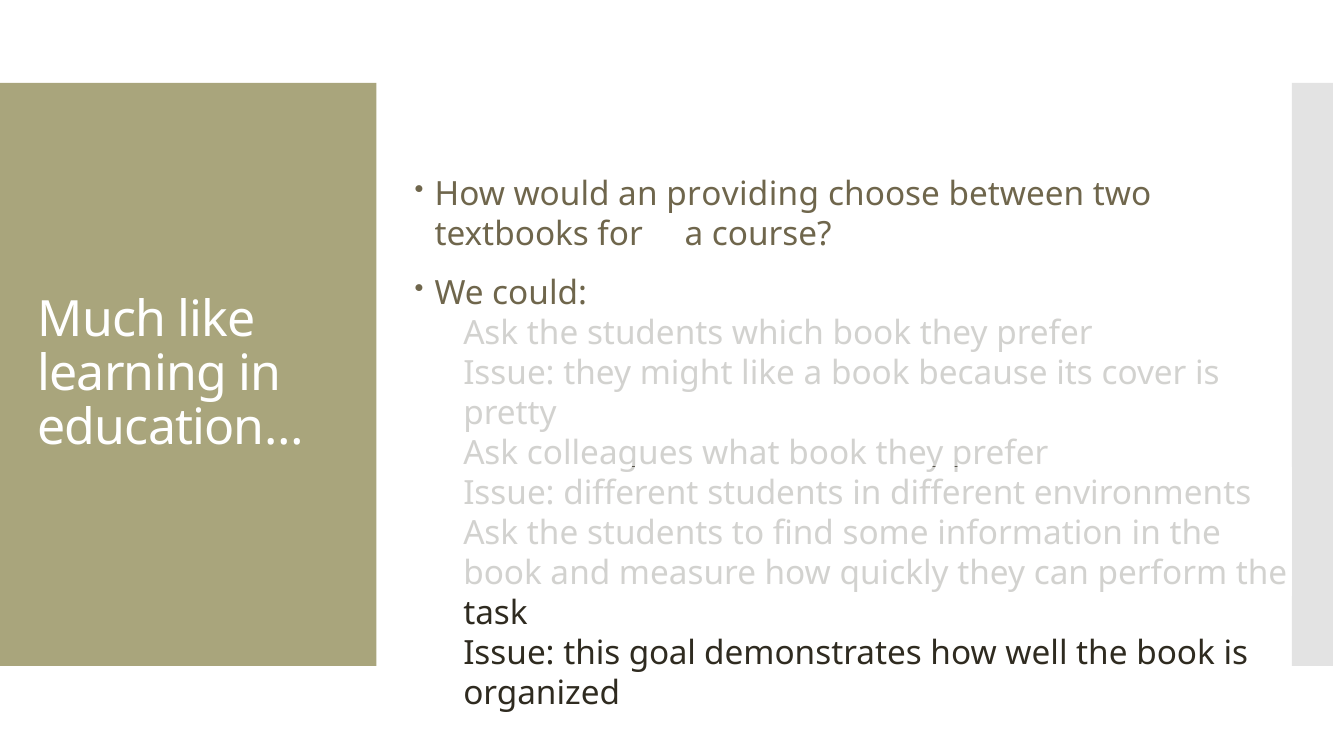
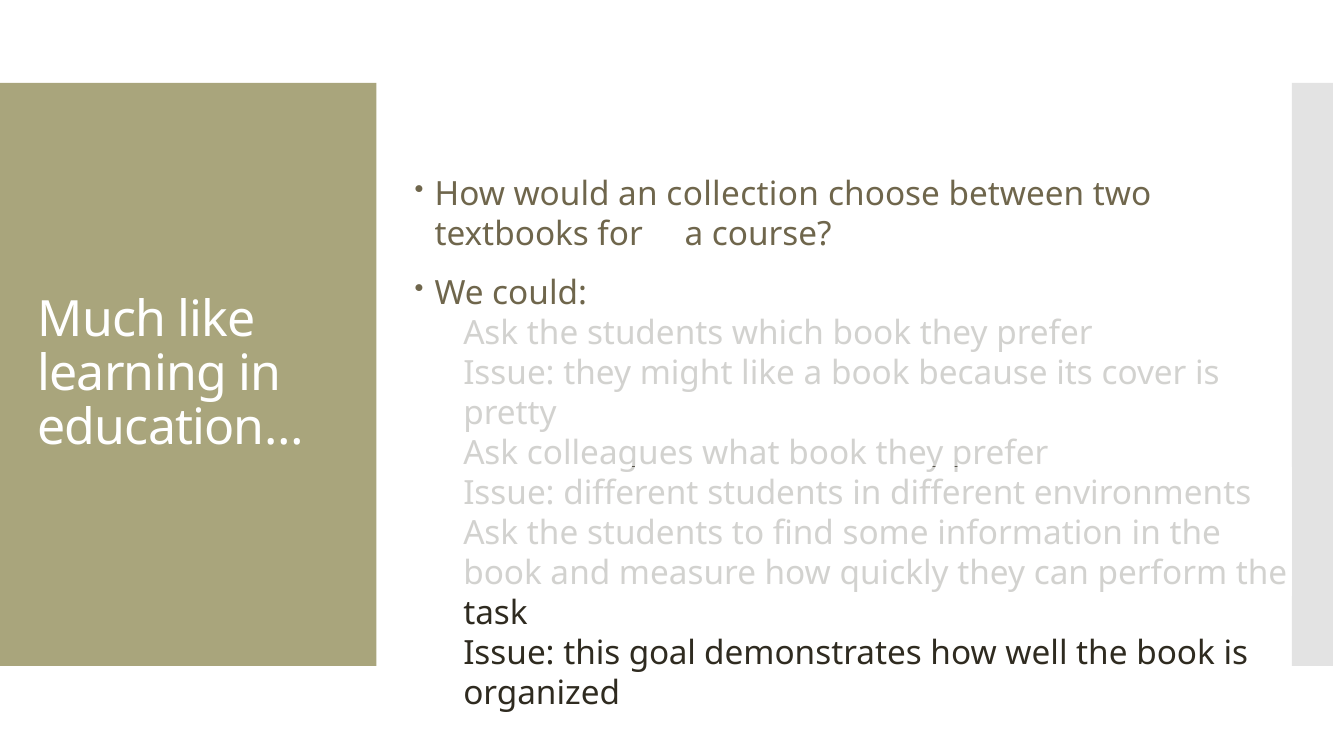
providing: providing -> collection (743, 195)
